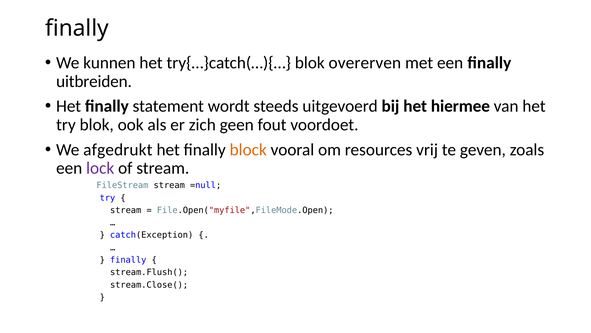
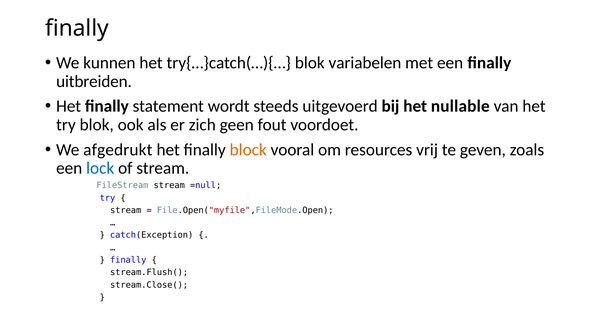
overerven: overerven -> variabelen (365, 63)
hiermee: hiermee -> nullable (460, 106)
lock colour: purple -> blue (100, 168)
